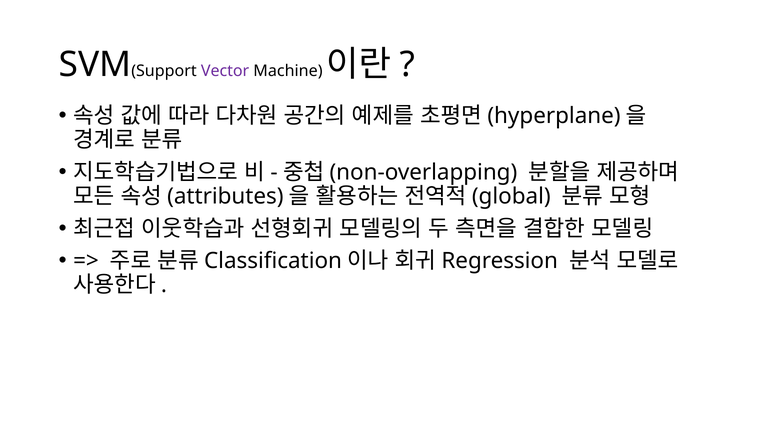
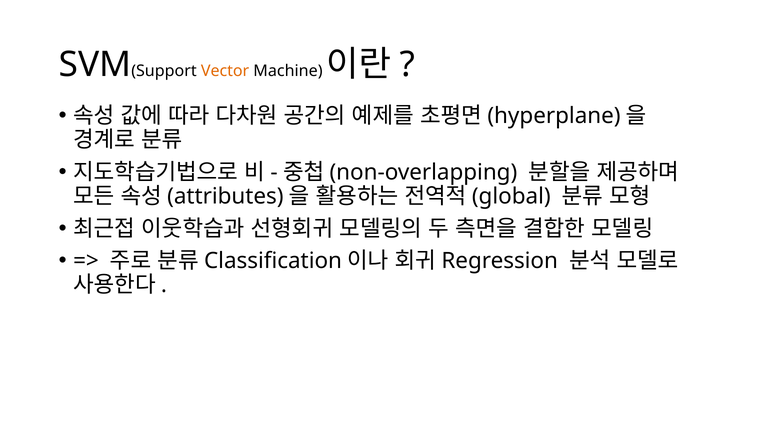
Vector colour: purple -> orange (225, 71)
